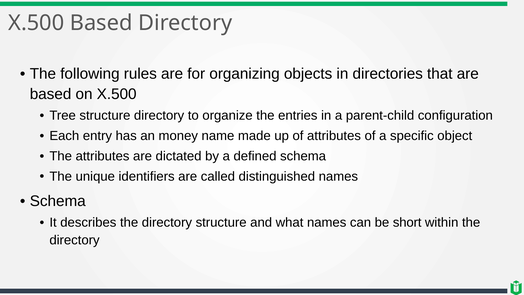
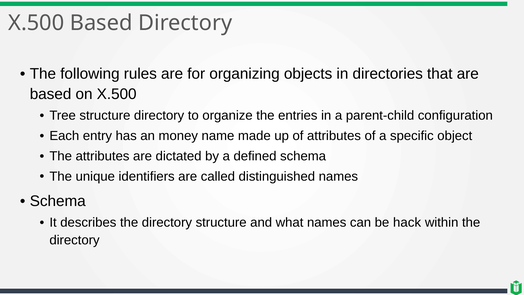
short: short -> hack (407, 222)
